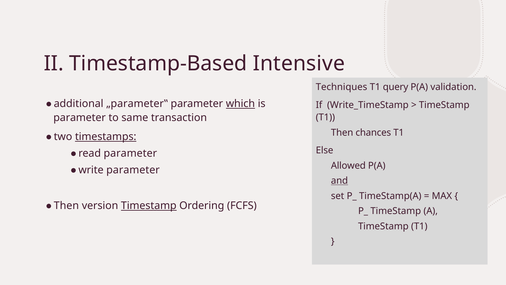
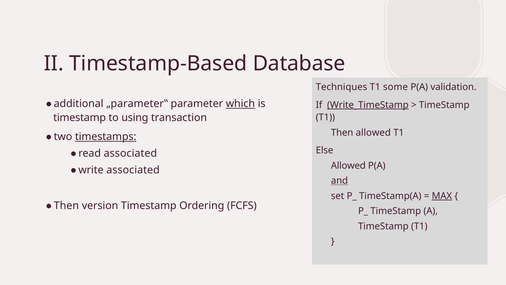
Intensive: Intensive -> Database (299, 63)
query: query -> some (395, 87)
Write_TimeStamp underline: none -> present (368, 105)
parameter: parameter -> timestamp (80, 117)
same: same -> using (135, 117)
Then chances: chances -> allowed (373, 132)
read parameter: parameter -> associated (130, 153)
write parameter: parameter -> associated (133, 170)
MAX underline: none -> present (442, 196)
Timestamp underline: present -> none (149, 206)
